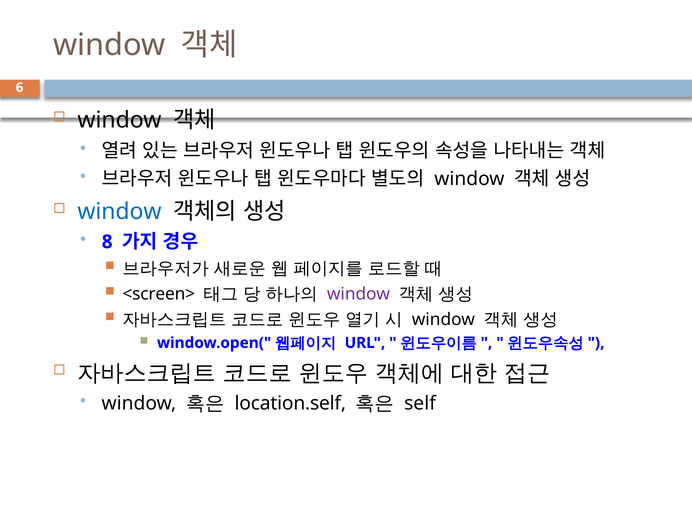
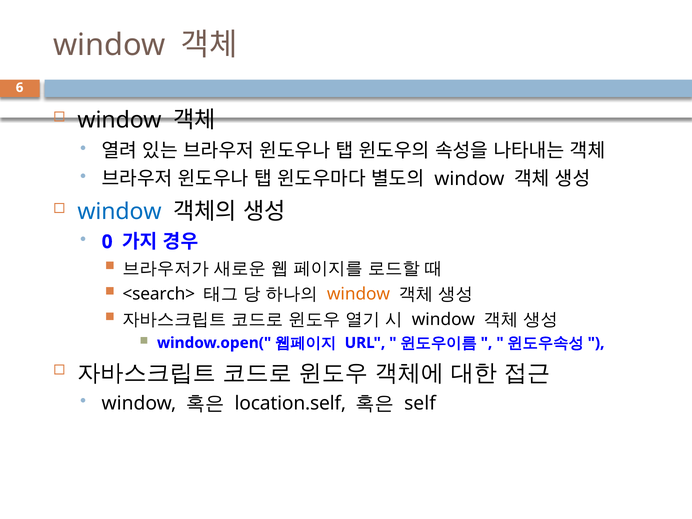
8: 8 -> 0 (107, 242)
<screen>: <screen> -> <search> (159, 294)
window colour: purple -> orange (359, 294)
